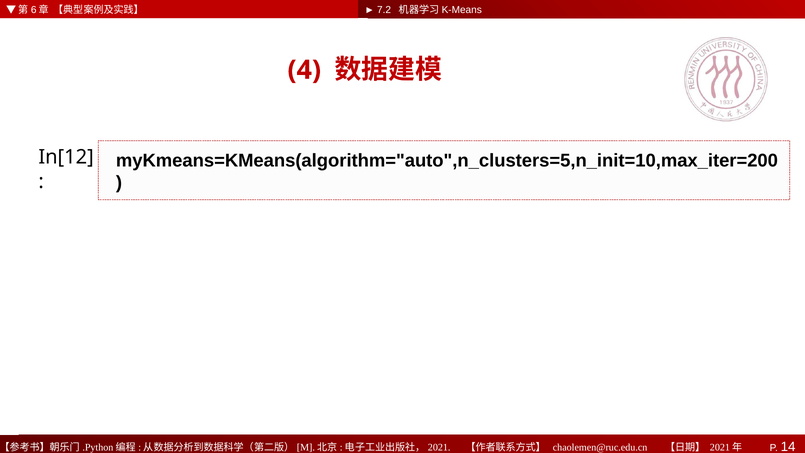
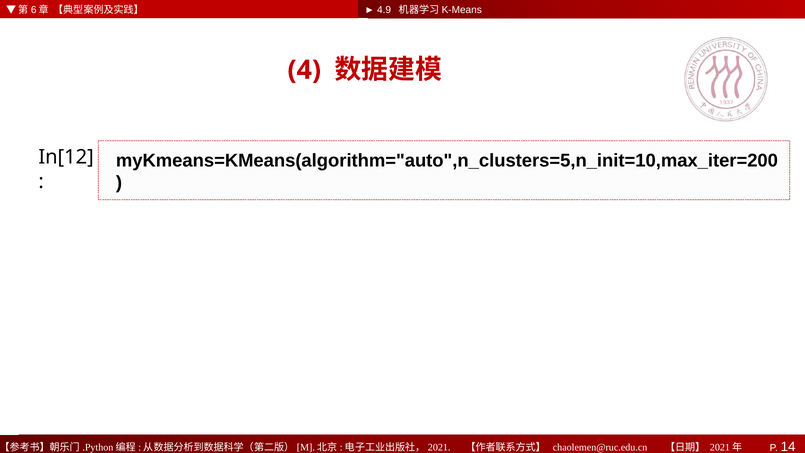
7.2: 7.2 -> 4.9 (384, 10)
